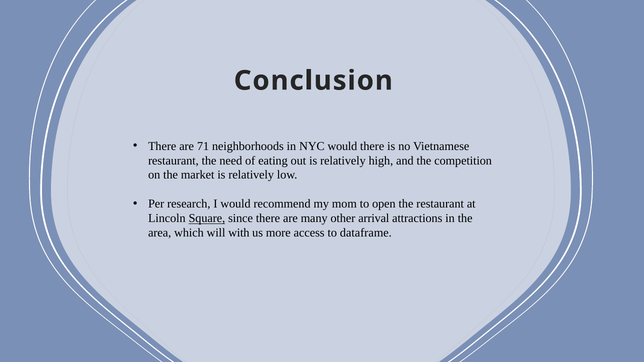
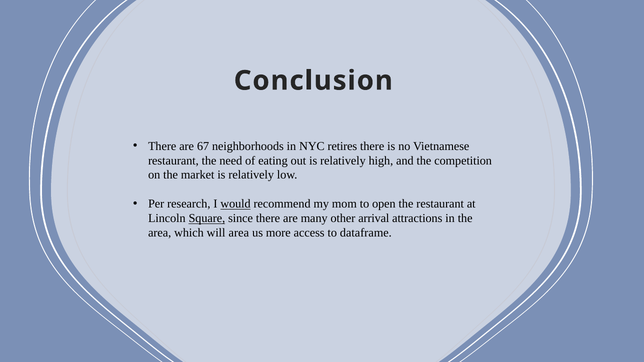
71: 71 -> 67 (203, 146)
NYC would: would -> retires (342, 146)
would underline: none -> present (236, 204)
will with: with -> area (239, 233)
